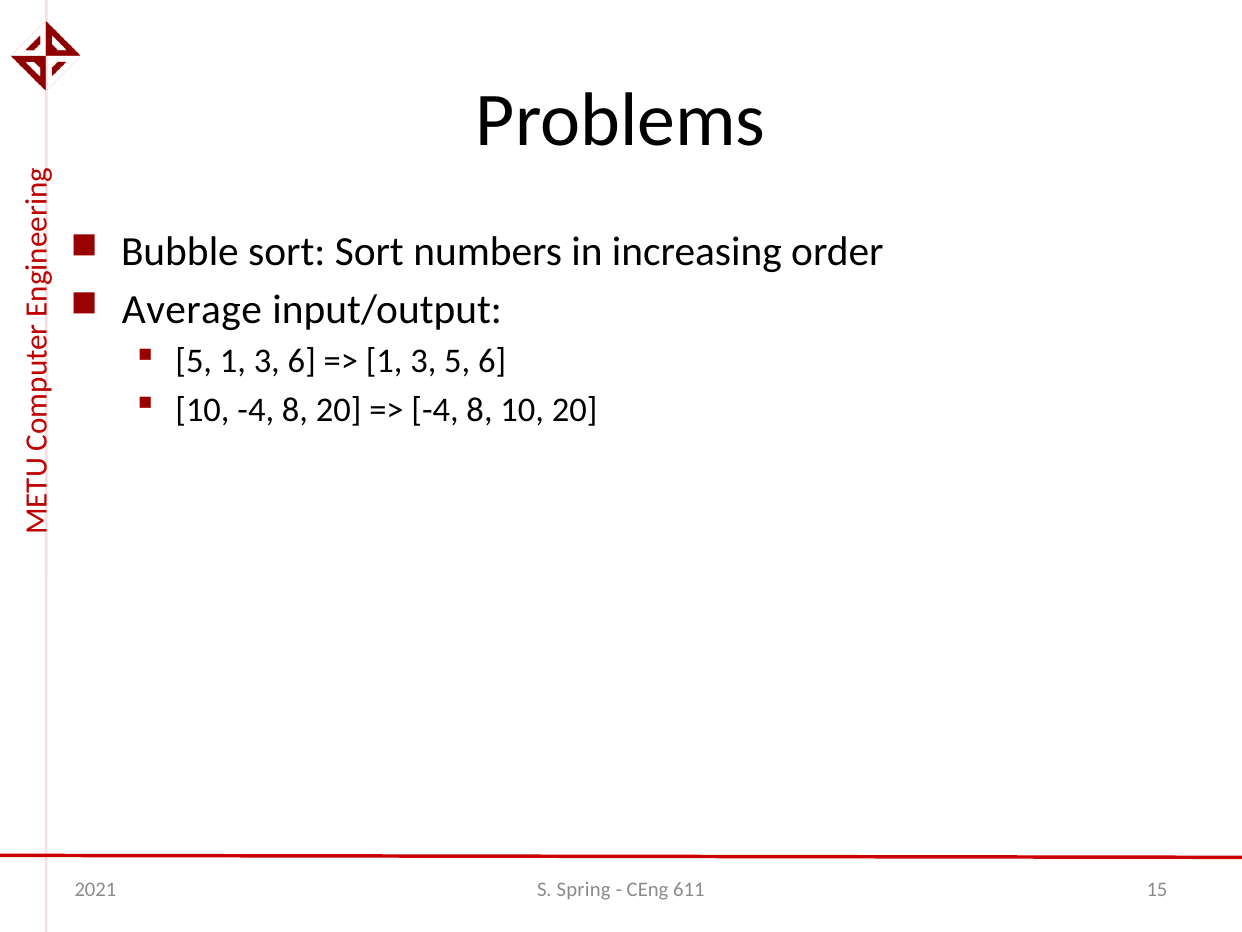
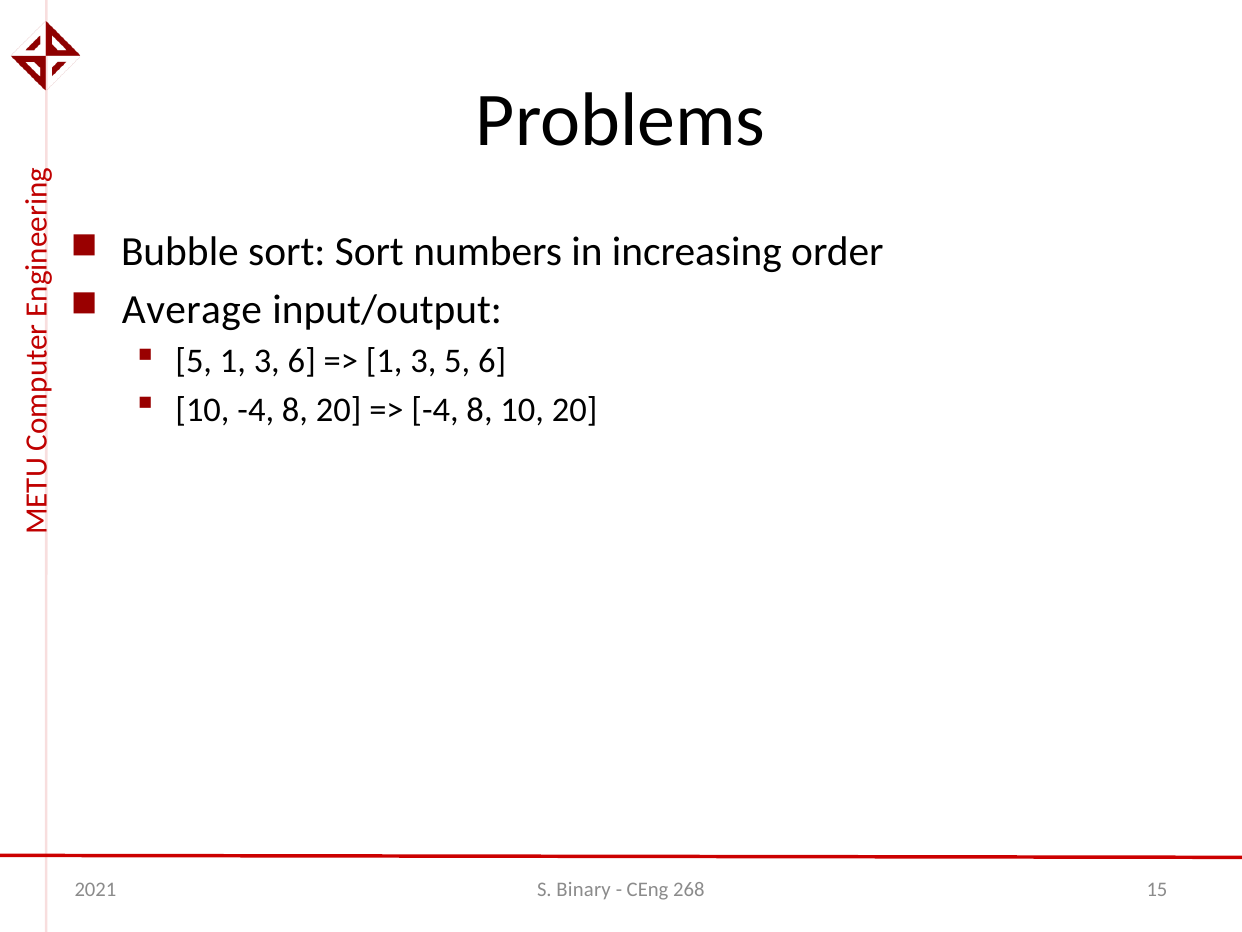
Spring: Spring -> Binary (584, 890)
611: 611 -> 268 (689, 890)
